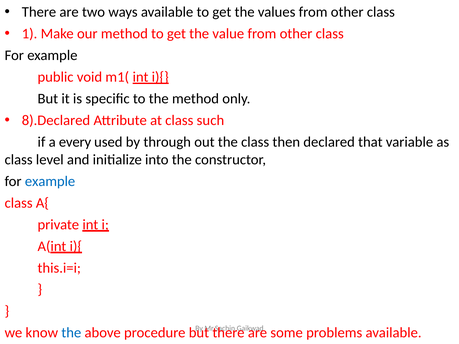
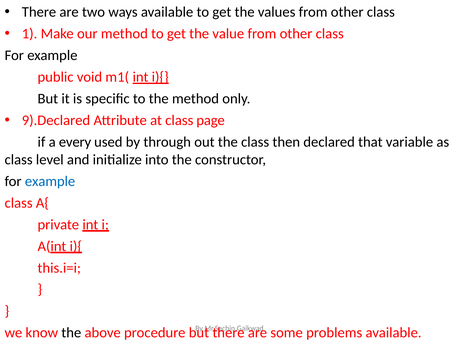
8).Declared: 8).Declared -> 9).Declared (56, 120)
such: such -> page (211, 120)
the colour: blue -> black (71, 333)
